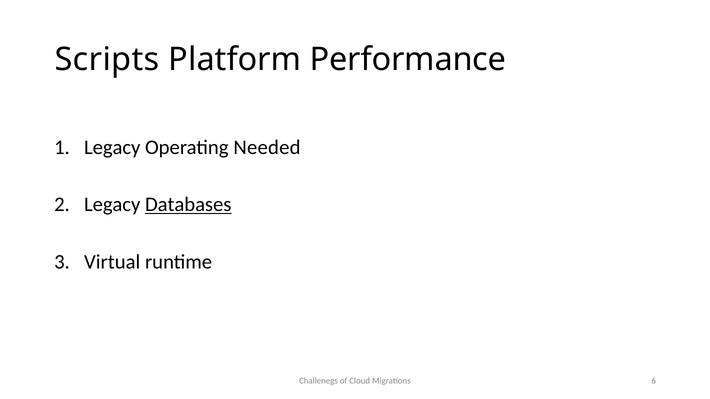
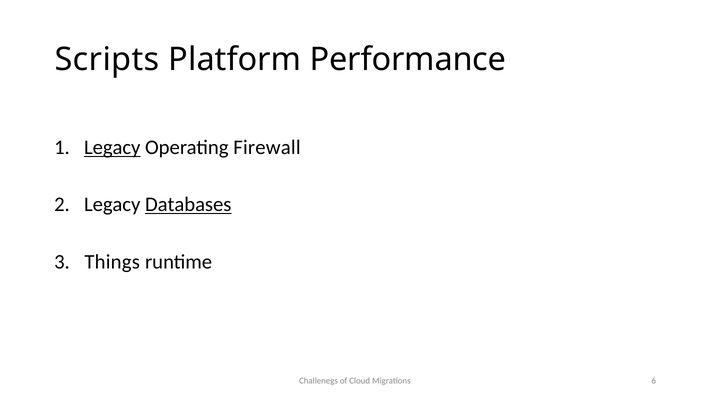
Legacy underline: none -> present (112, 148)
Needed: Needed -> Firewall (267, 148)
Virtual: Virtual -> Things (112, 262)
